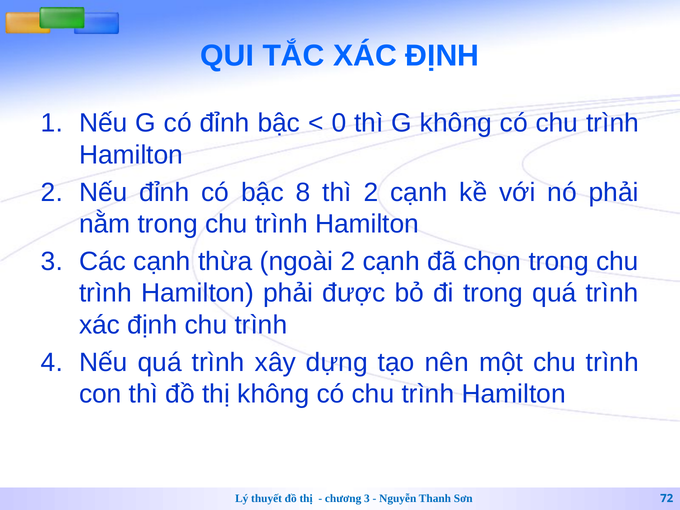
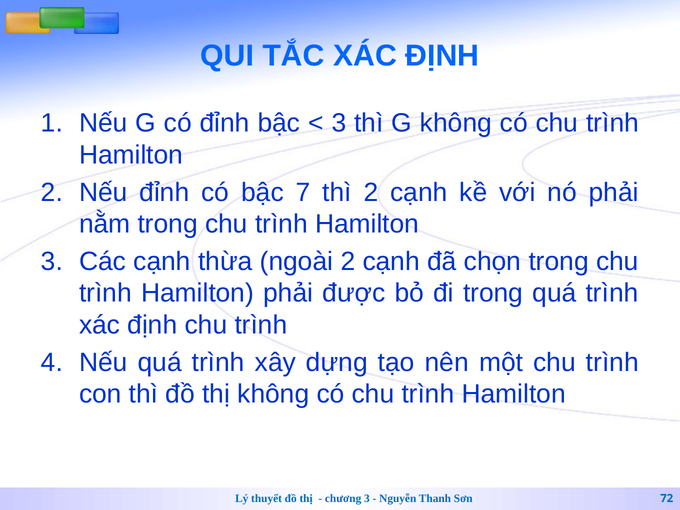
0: 0 -> 3 (339, 123)
8: 8 -> 7 (303, 192)
